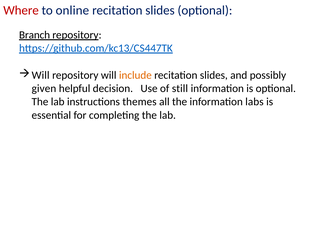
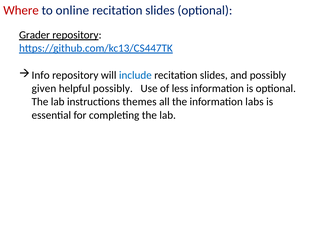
Branch: Branch -> Grader (35, 35)
Will: Will -> Info (41, 75)
include colour: orange -> blue (135, 75)
helpful decision: decision -> possibly (113, 88)
still: still -> less (180, 88)
